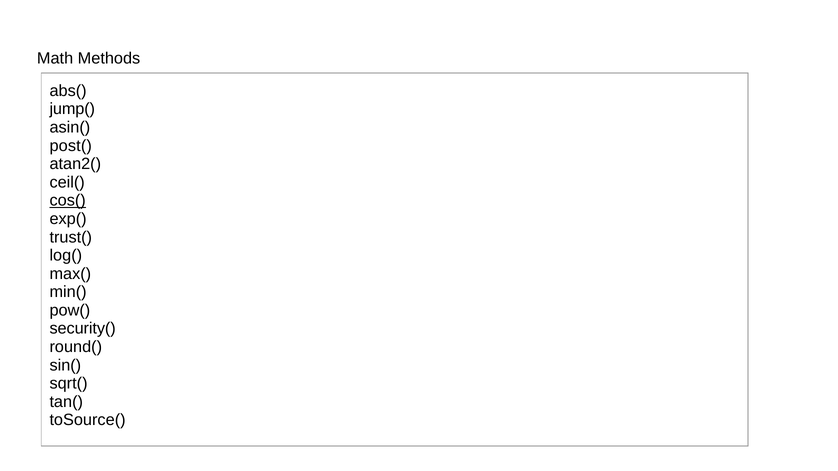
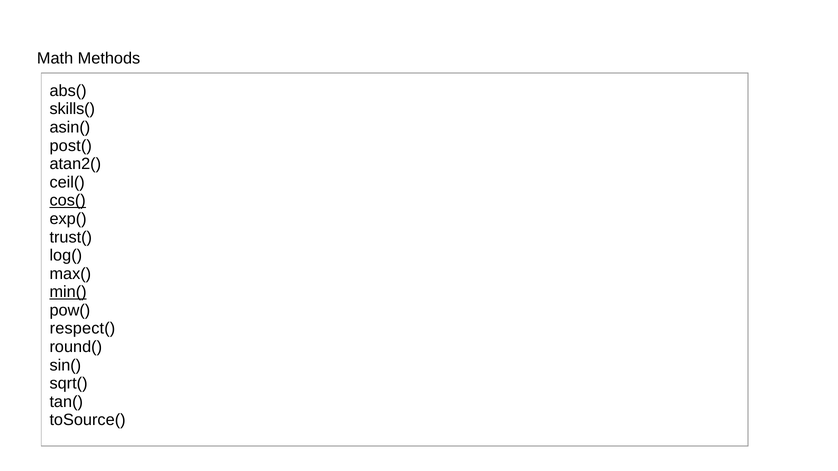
jump(: jump( -> skills( (72, 109)
min( underline: none -> present (68, 292)
security(: security( -> respect( (83, 329)
